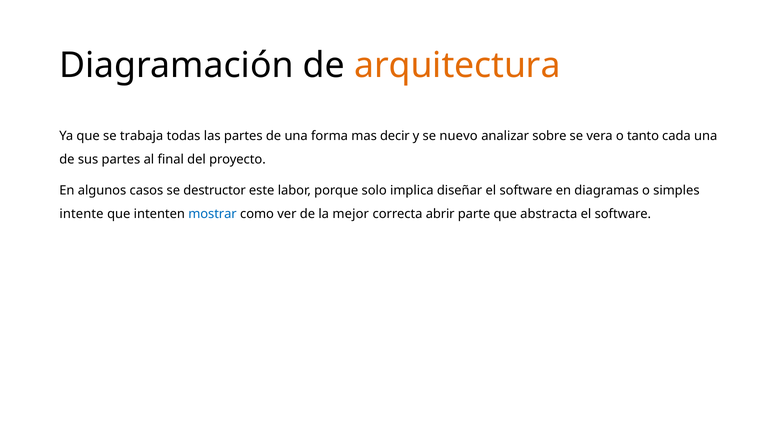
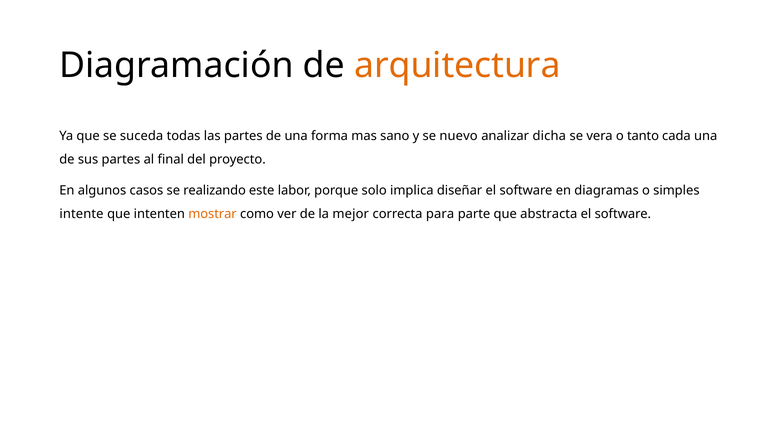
trabaja: trabaja -> suceda (142, 136)
decir: decir -> sano (395, 136)
sobre: sobre -> dicha (549, 136)
destructor: destructor -> realizando (215, 191)
mostrar colour: blue -> orange (212, 214)
abrir: abrir -> para (440, 214)
